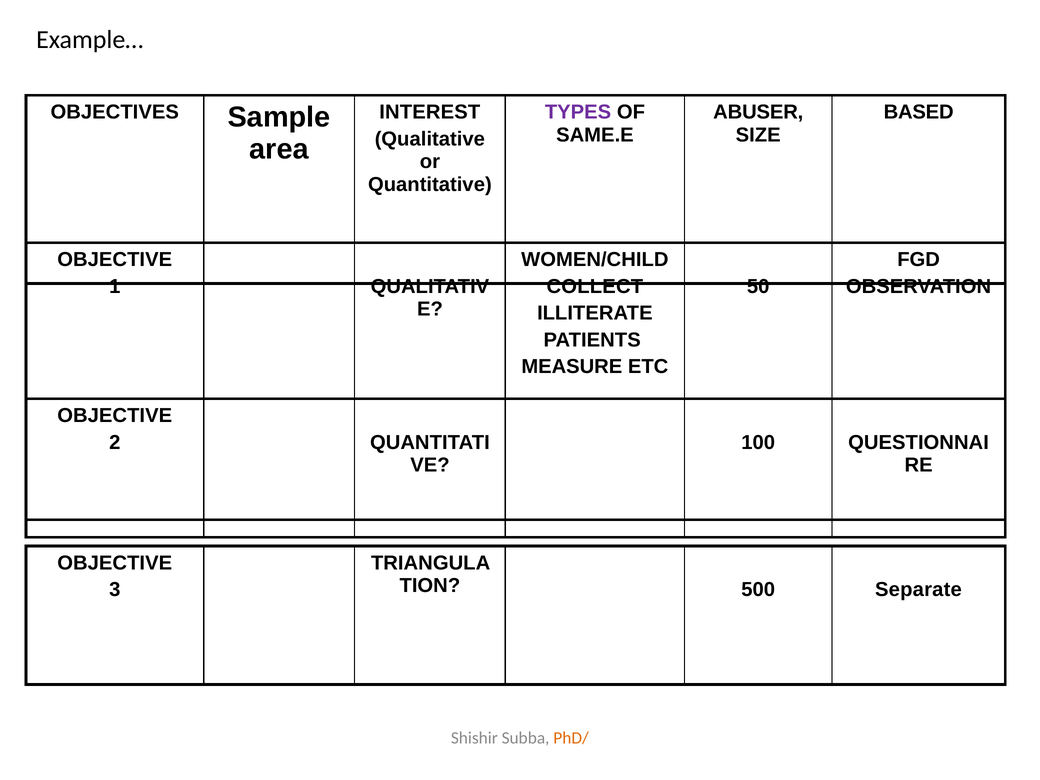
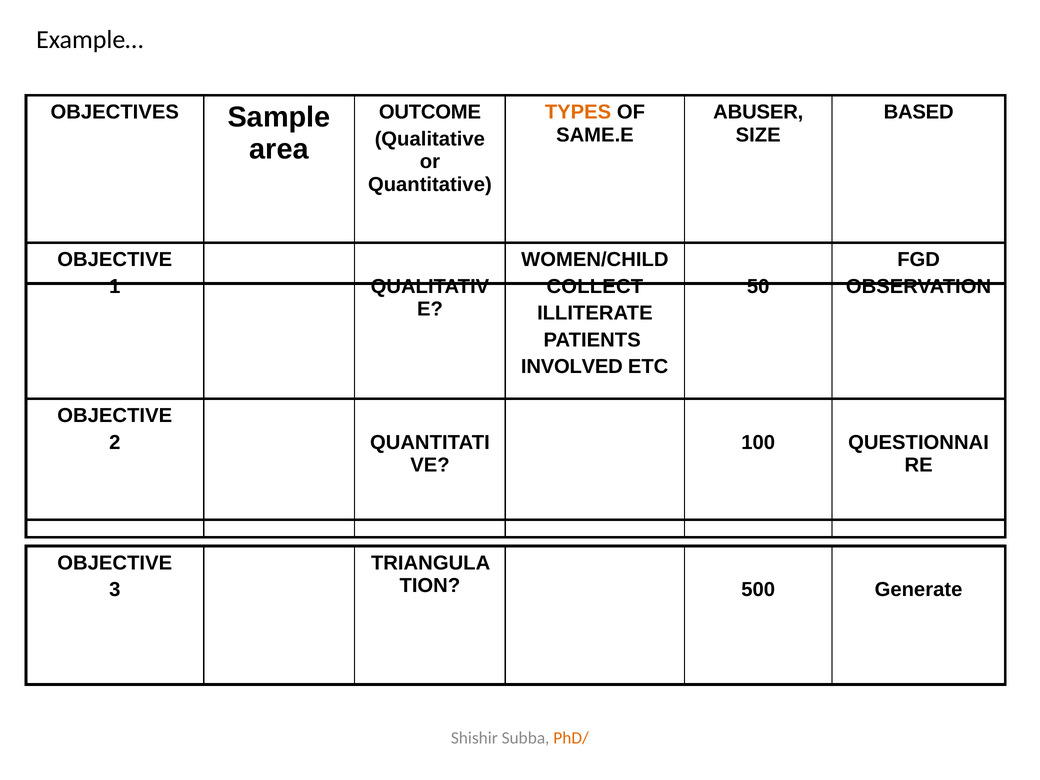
INTEREST: INTEREST -> OUTCOME (430, 112)
TYPES colour: purple -> orange (578, 112)
MEASURE: MEASURE -> INVOLVED (572, 367)
Separate: Separate -> Generate (919, 590)
